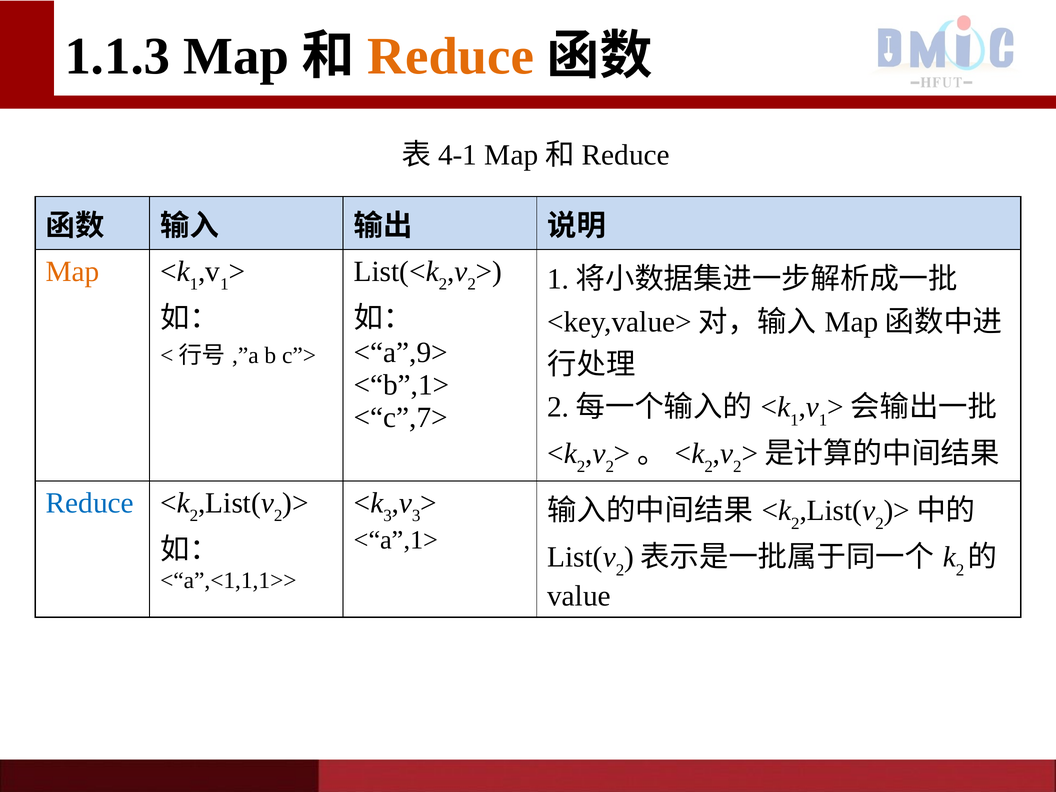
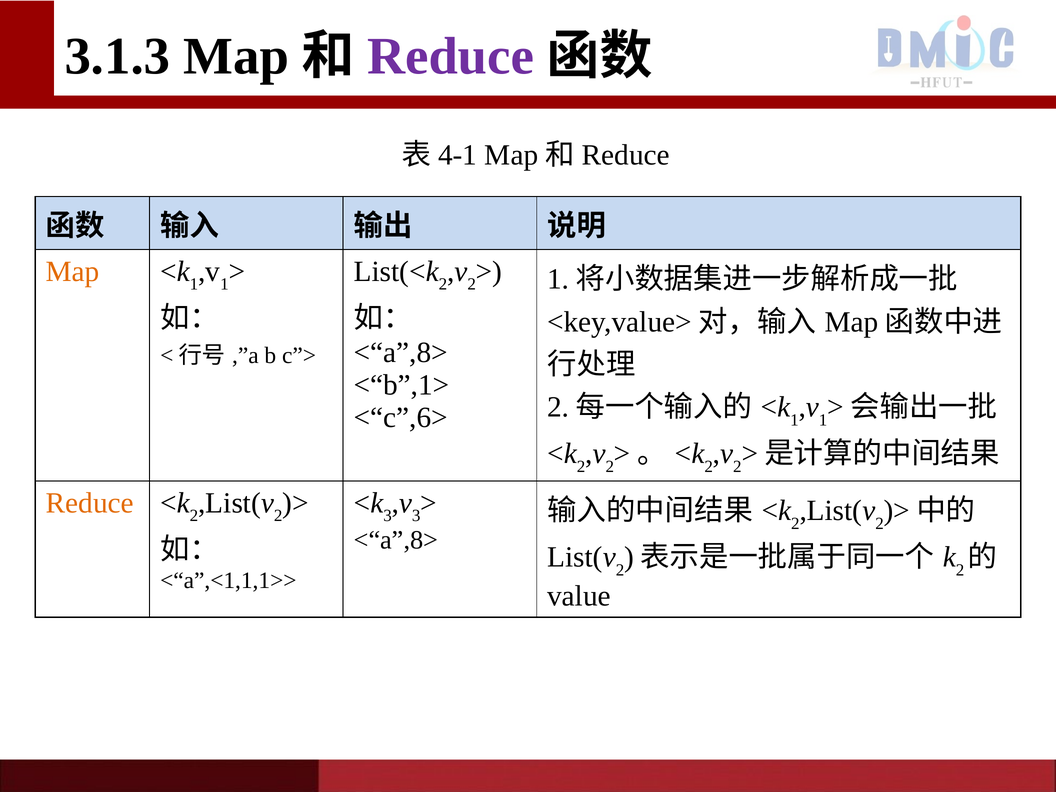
1.1.3: 1.1.3 -> 3.1.3 (117, 56)
Reduce colour: orange -> purple (451, 56)
<“a”,9>: <“a”,9> -> <“a”,8> (401, 353)
<“c”,7>: <“c”,7> -> <“c”,6> (401, 418)
Reduce colour: blue -> orange (90, 503)
<“a”,1>: <“a”,1> -> <“a”,8> (396, 540)
